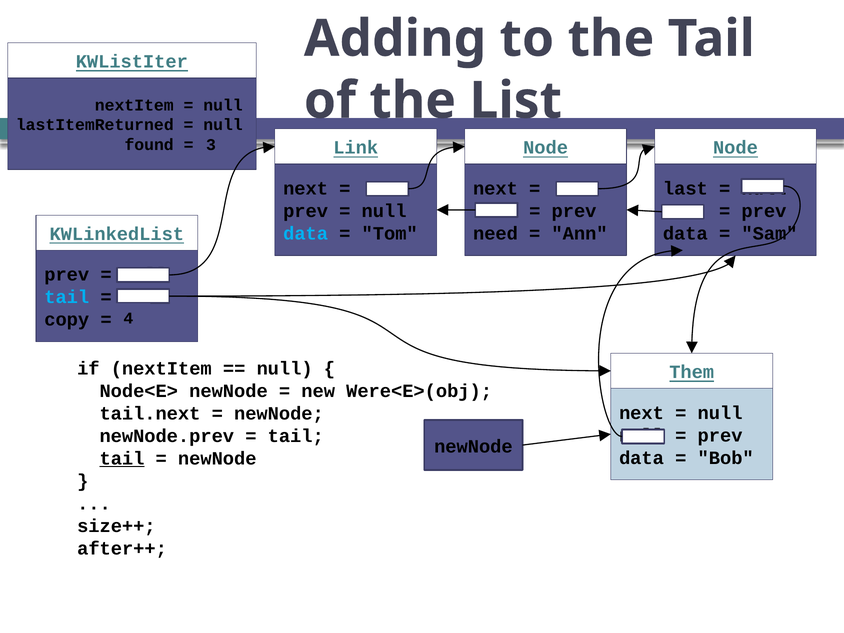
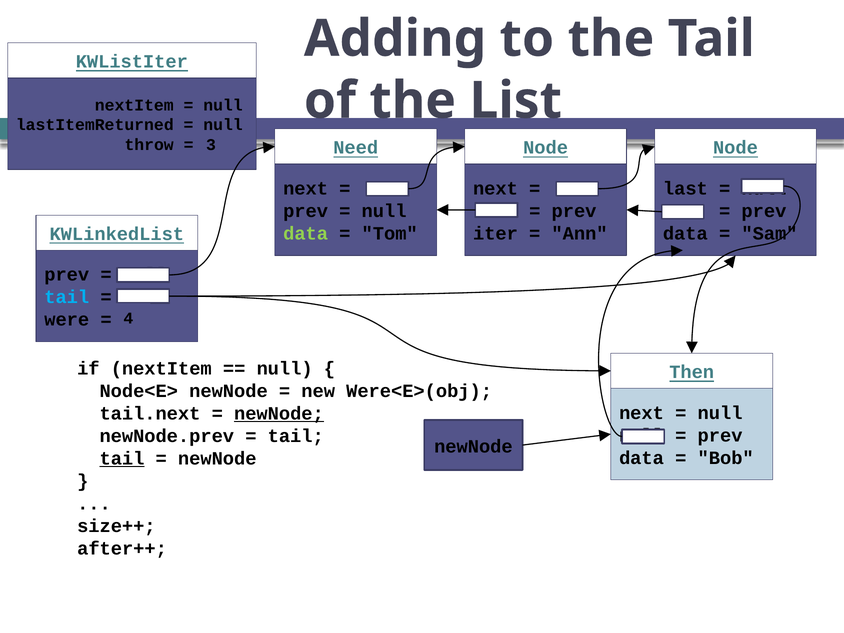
found: found -> throw (149, 145)
Link: Link -> Need (356, 148)
data colour: light blue -> light green (306, 234)
need: need -> iter (496, 234)
copy: copy -> were (67, 320)
Them: Them -> Then (692, 372)
newNode underline: none -> present (279, 413)
